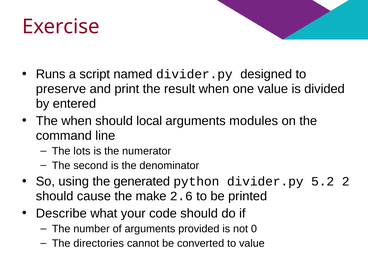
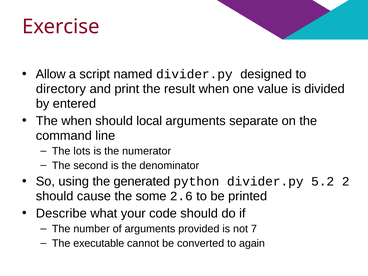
Runs: Runs -> Allow (51, 74)
preserve: preserve -> directory (61, 89)
modules: modules -> separate (254, 121)
make: make -> some (151, 196)
0: 0 -> 7 (254, 229)
directories: directories -> executable (99, 243)
to value: value -> again (252, 243)
